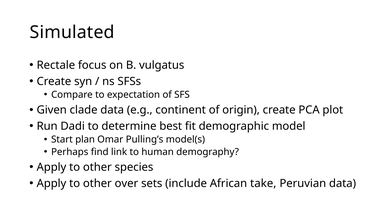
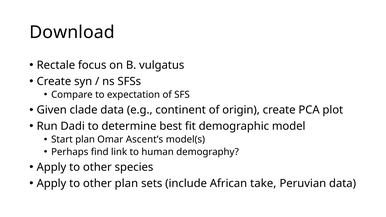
Simulated: Simulated -> Download (72, 32)
Pulling’s: Pulling’s -> Ascent’s (145, 140)
other over: over -> plan (126, 183)
